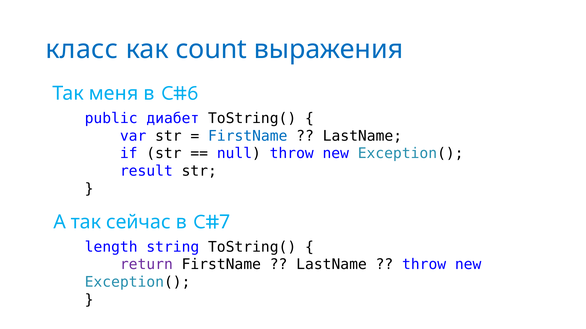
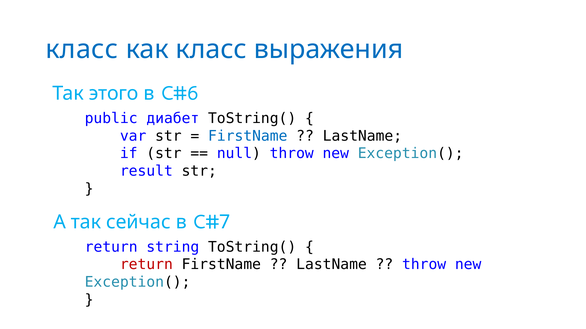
как count: count -> класс (211, 49)
меня: меня -> этого (114, 94)
length: length -> return (111, 247)
return colour: purple -> red (146, 265)
